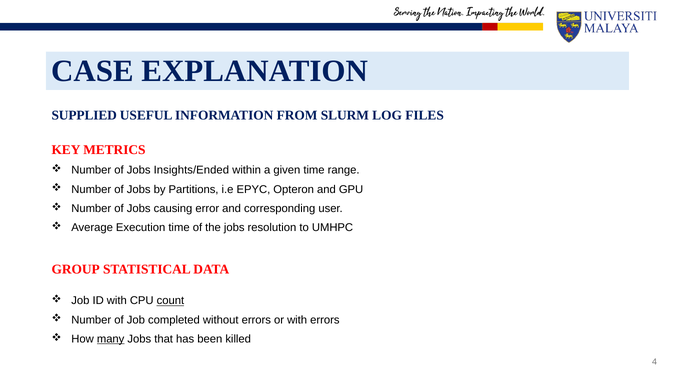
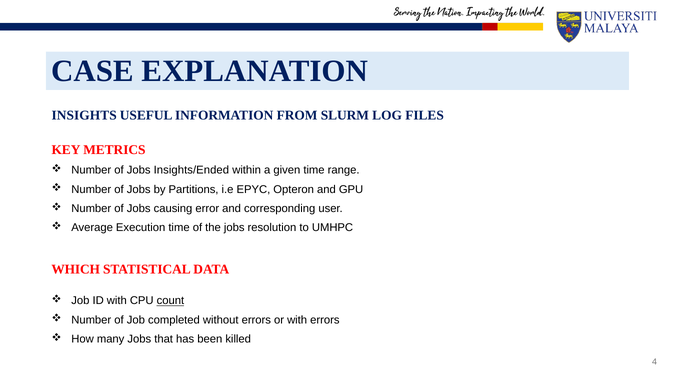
SUPPLIED: SUPPLIED -> INSIGHTS (84, 116)
GROUP: GROUP -> WHICH (76, 270)
many underline: present -> none (111, 339)
